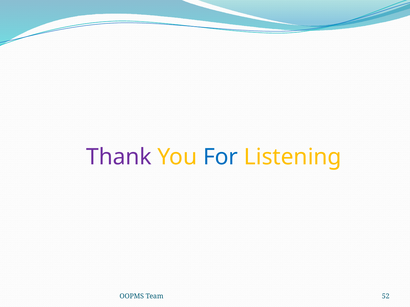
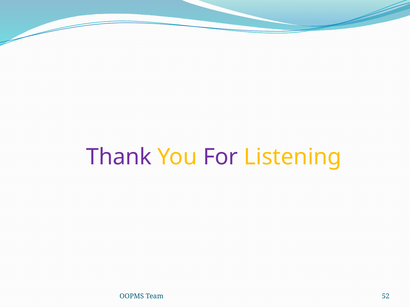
For colour: blue -> purple (221, 157)
